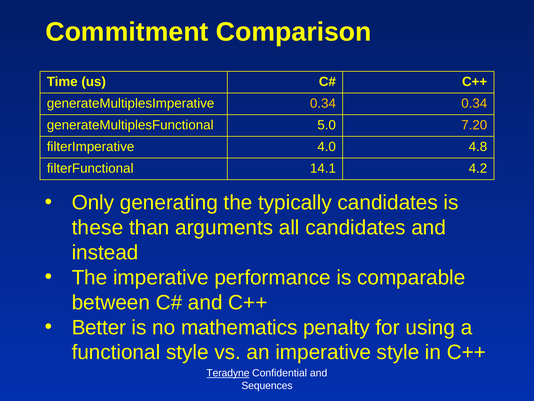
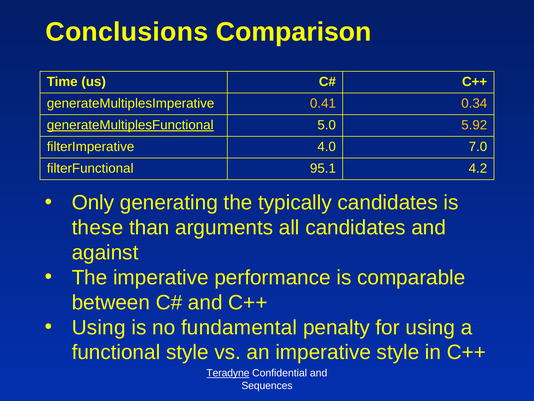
Commitment: Commitment -> Conclusions (127, 32)
generateMultiplesImperative 0.34: 0.34 -> 0.41 (323, 103)
generateMultiplesFunctional underline: none -> present (130, 125)
7.20: 7.20 -> 5.92 (474, 125)
4.8: 4.8 -> 7.0 (478, 147)
14.1: 14.1 -> 95.1 (323, 168)
instead: instead -> against (105, 252)
Better: Better -> Using (99, 327)
mathematics: mathematics -> fundamental (239, 327)
